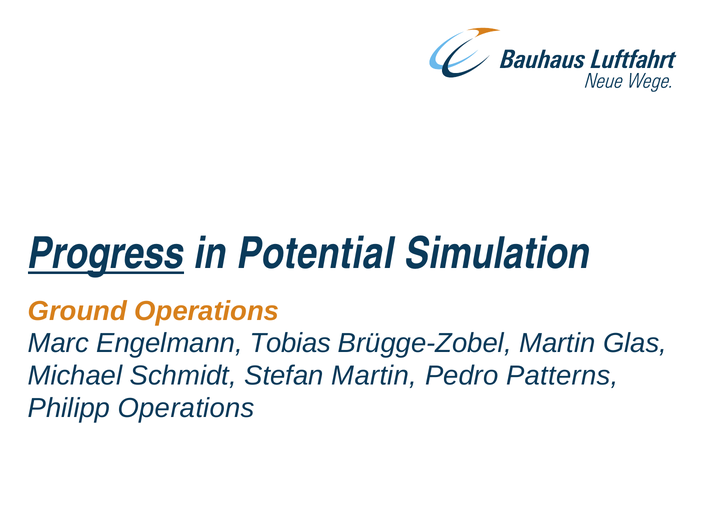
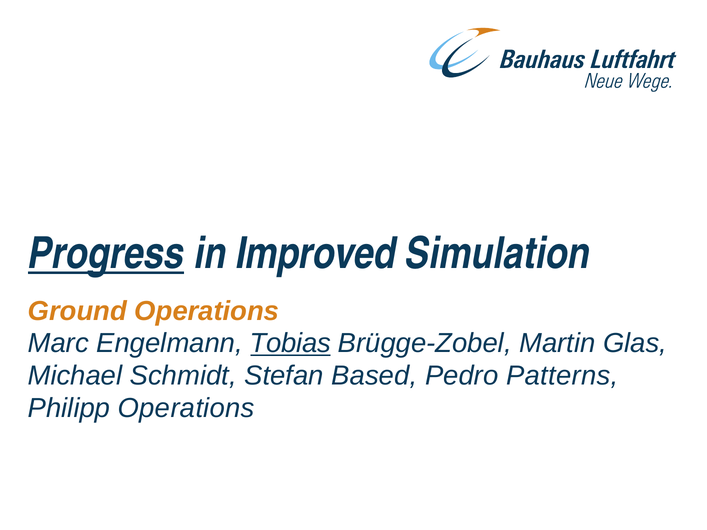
Potential: Potential -> Improved (316, 254)
Tobias underline: none -> present (290, 344)
Stefan Martin: Martin -> Based (374, 376)
